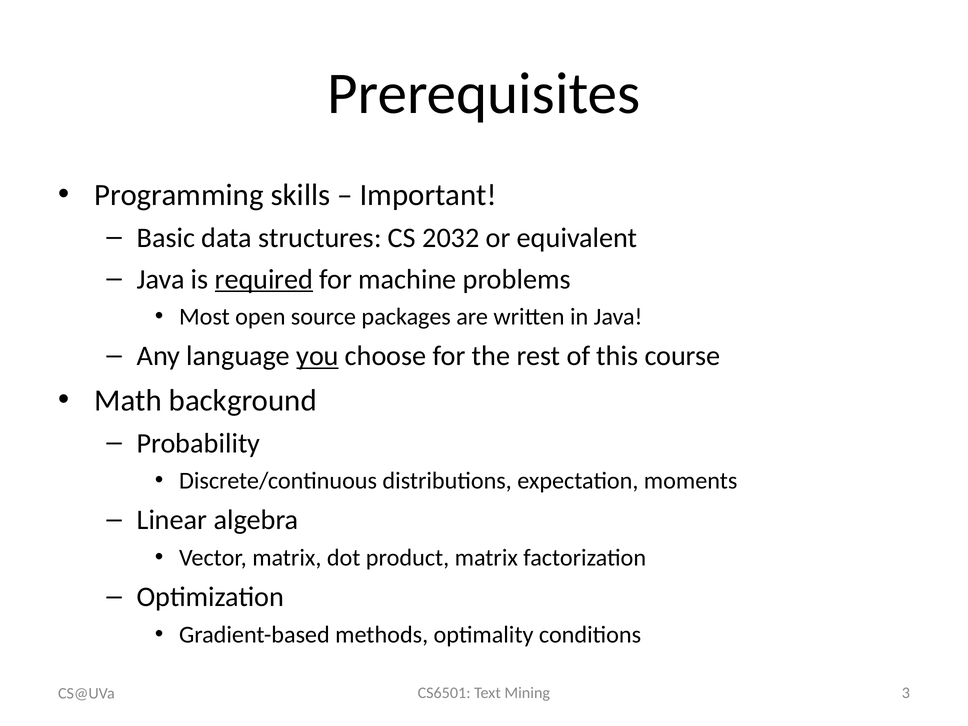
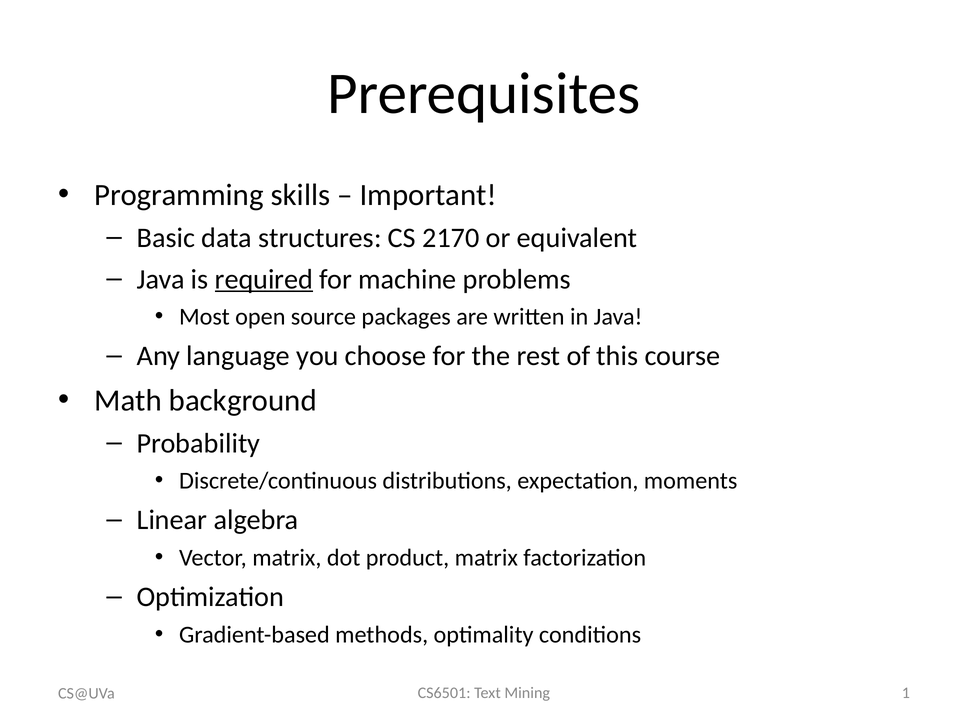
2032: 2032 -> 2170 (451, 238)
you underline: present -> none (317, 356)
3: 3 -> 1 (906, 693)
